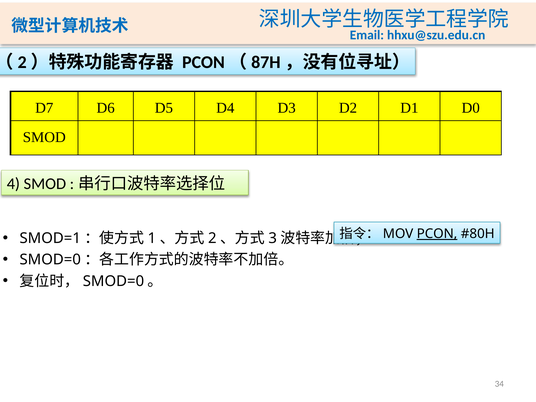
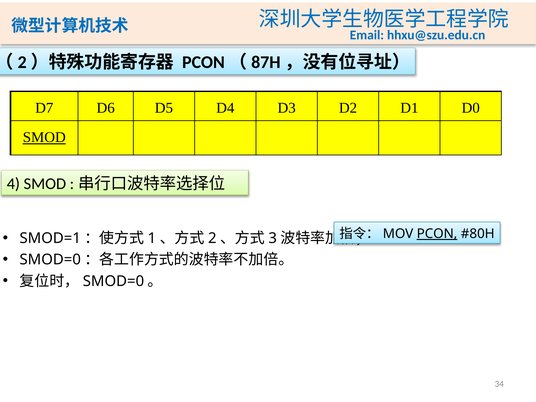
SMOD underline: none -> present (44, 137)
